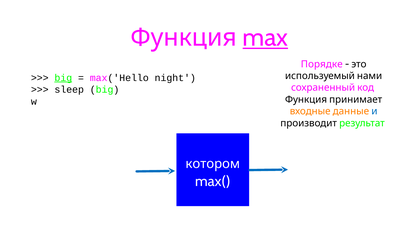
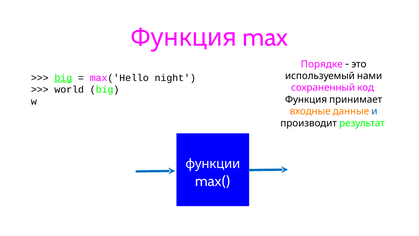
max underline: present -> none (265, 38)
sleep: sleep -> world (69, 90)
котором: котором -> функции (213, 164)
